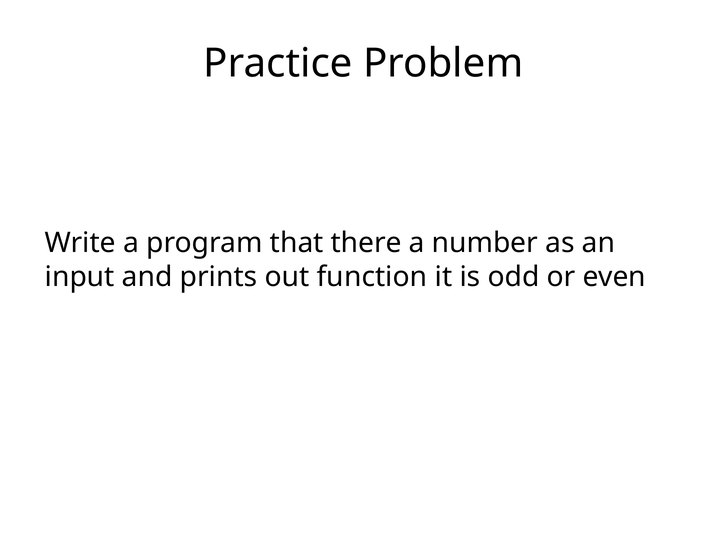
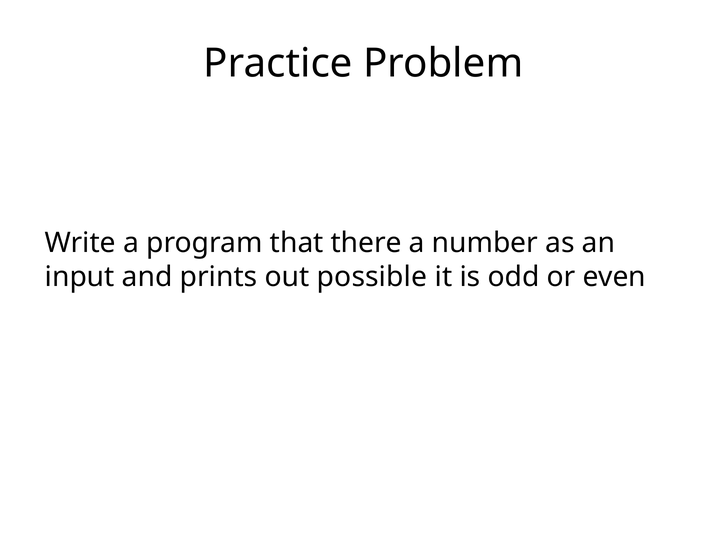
function: function -> possible (372, 277)
